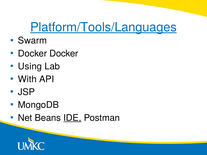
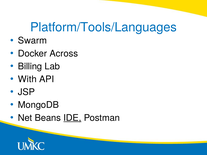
Platform/Tools/Languages underline: present -> none (103, 27)
Docker Docker: Docker -> Across (64, 54)
Using: Using -> Billing (30, 66)
